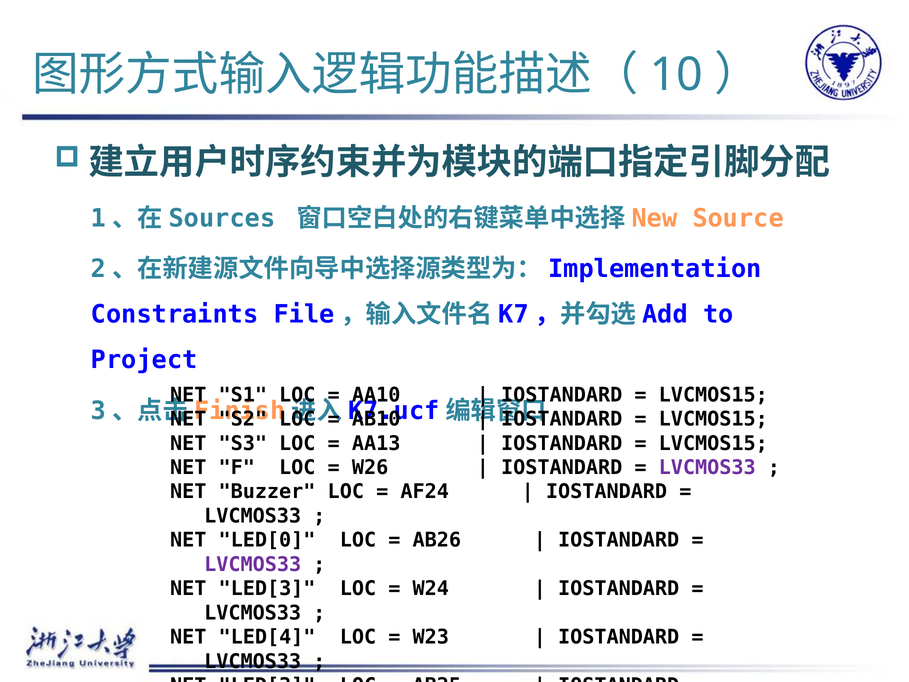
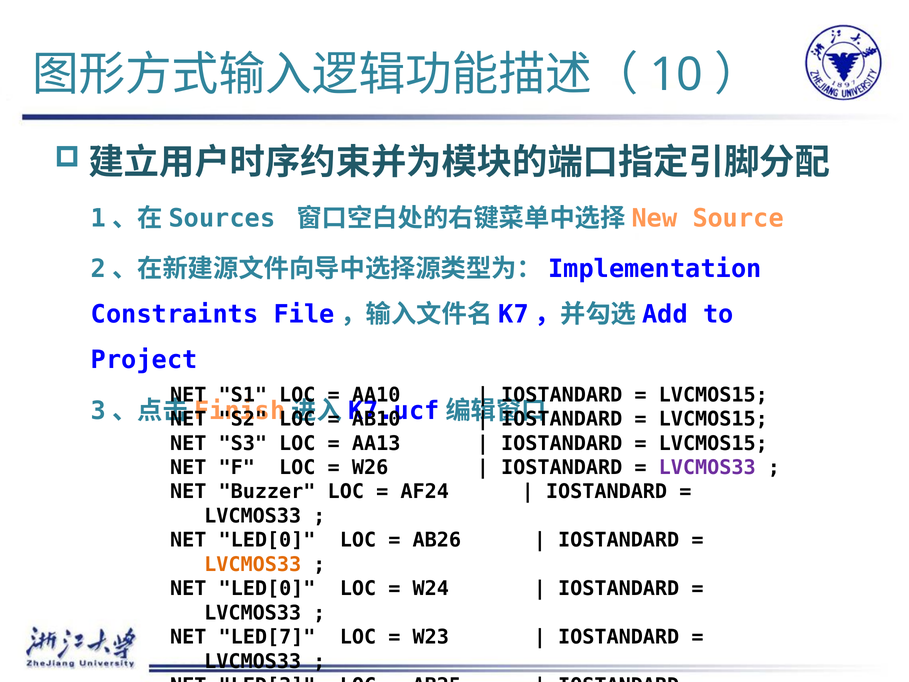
LVCMOS33 colour: purple -> orange (253, 564)
LED[3: LED[3 -> LED[0 (267, 589)
LED[4: LED[4 -> LED[7 (267, 637)
